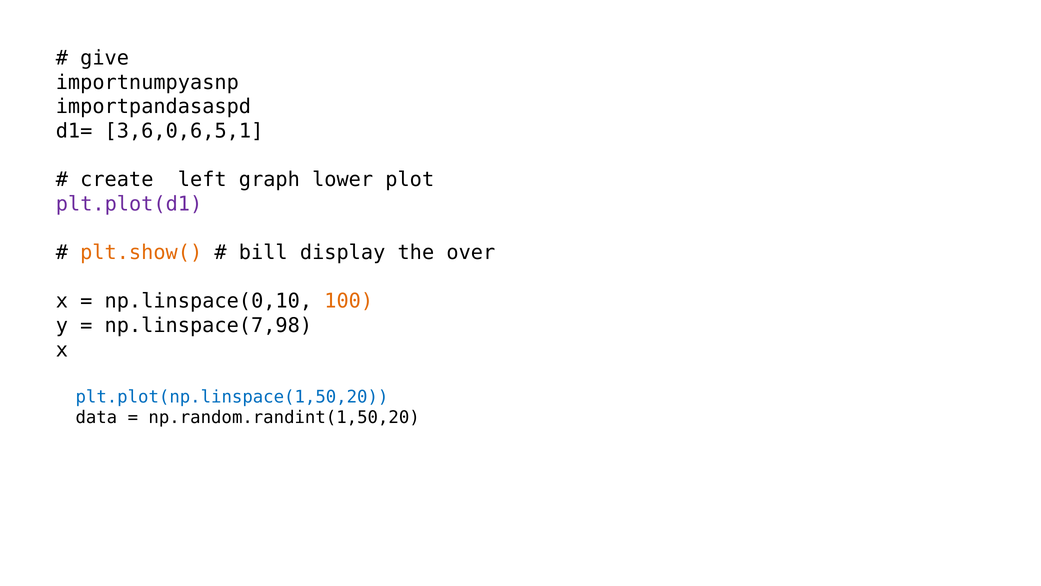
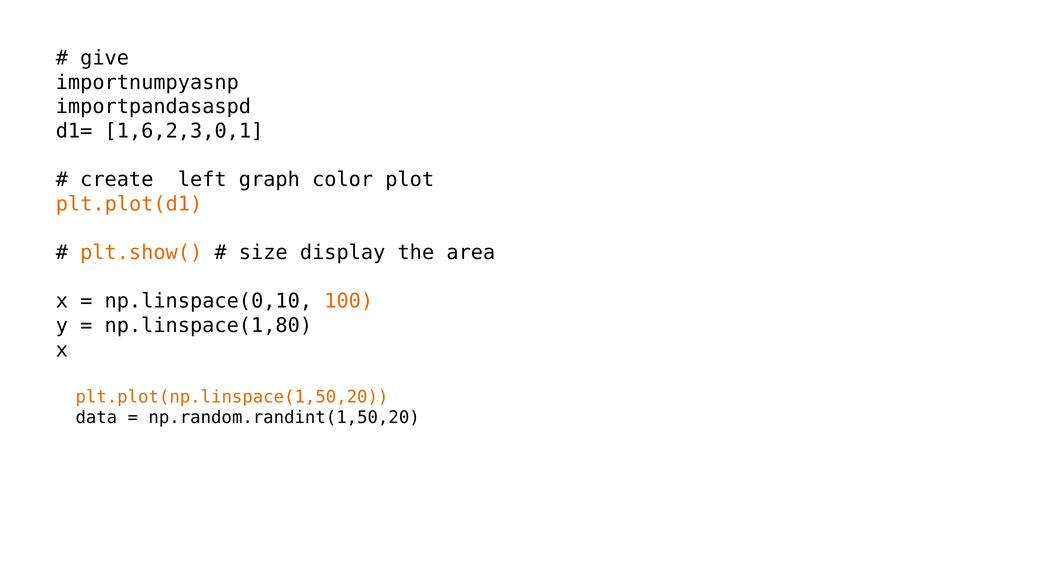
3,6,0,6,5,1: 3,6,0,6,5,1 -> 1,6,2,3,0,1 (184, 131)
lower: lower -> color (343, 180)
plt.plot(d1 colour: purple -> orange (129, 204)
bill: bill -> size (263, 252)
over: over -> area (471, 252)
np.linspace(7,98: np.linspace(7,98 -> np.linspace(1,80 (208, 325)
plt.plot(np.linspace(1,50,20 colour: blue -> orange (232, 396)
